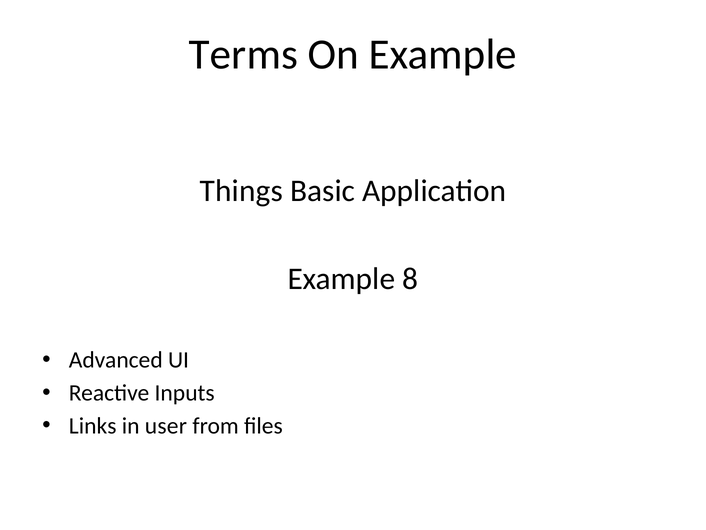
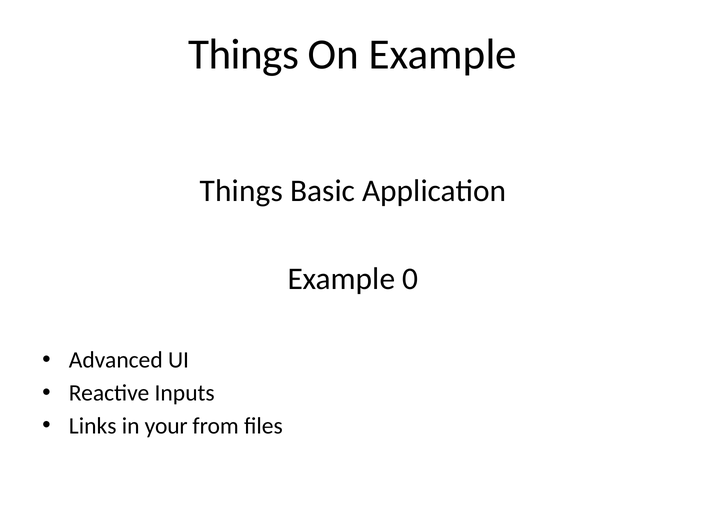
Terms: Terms -> Things (244, 55)
8: 8 -> 0 (410, 279)
user: user -> your (166, 426)
